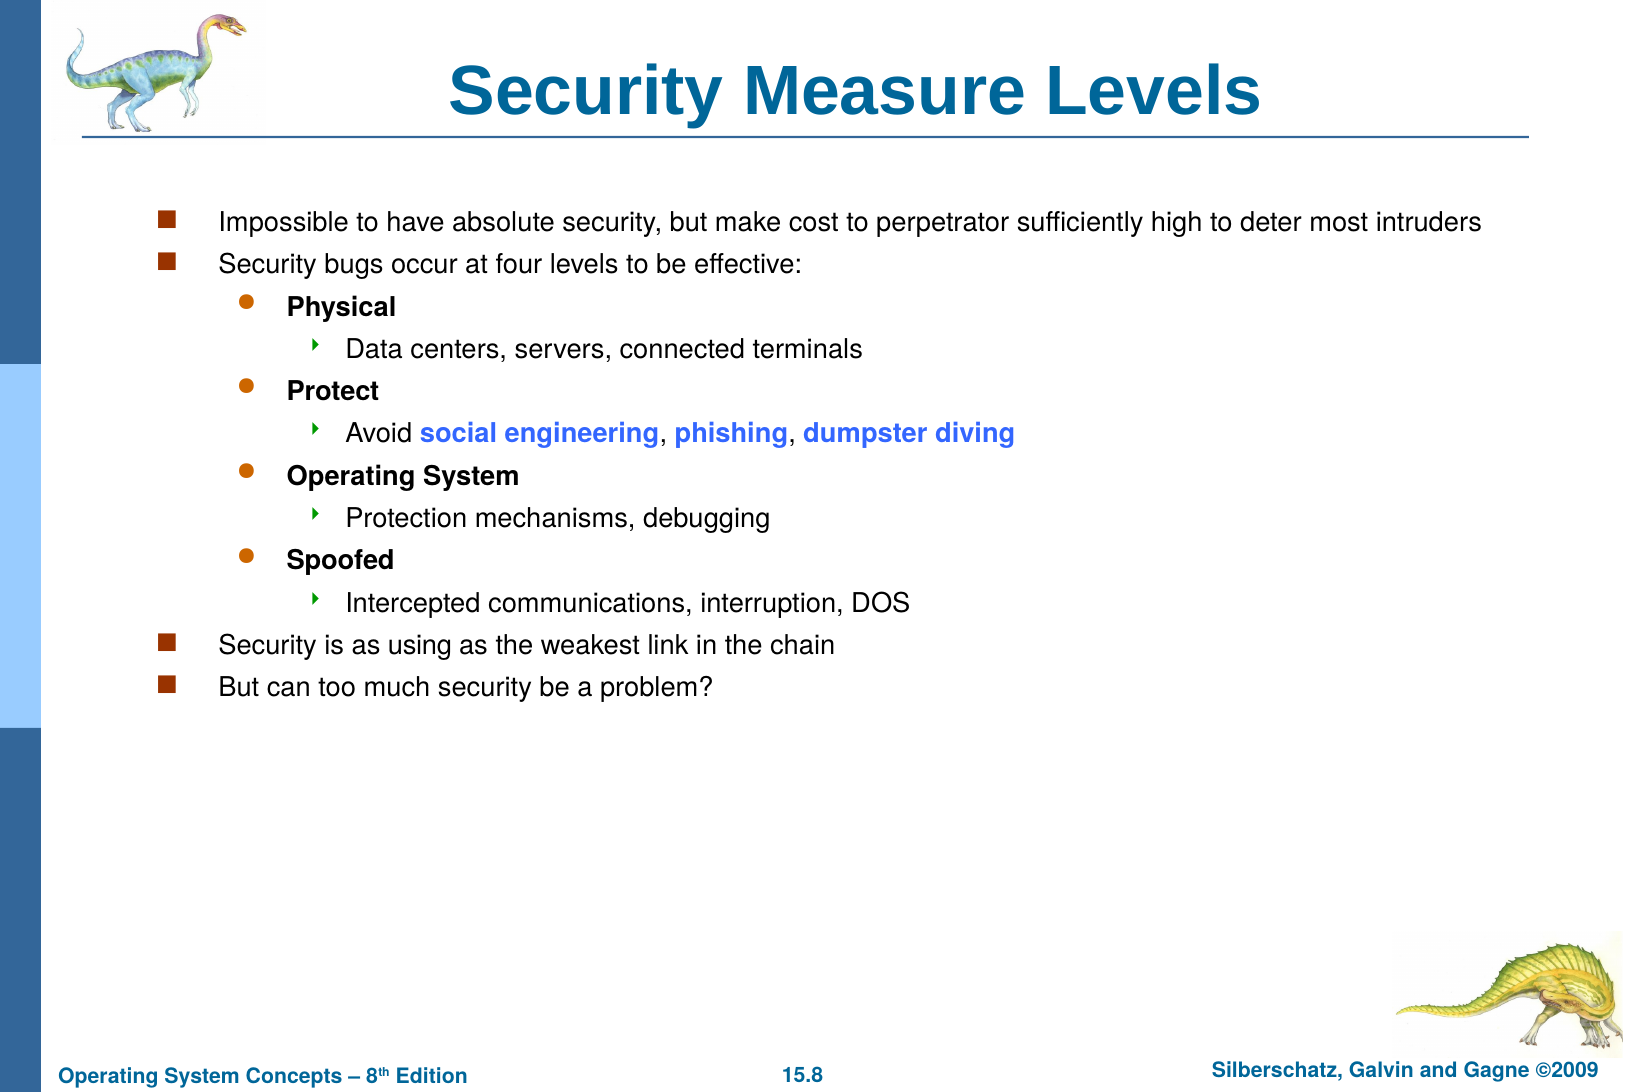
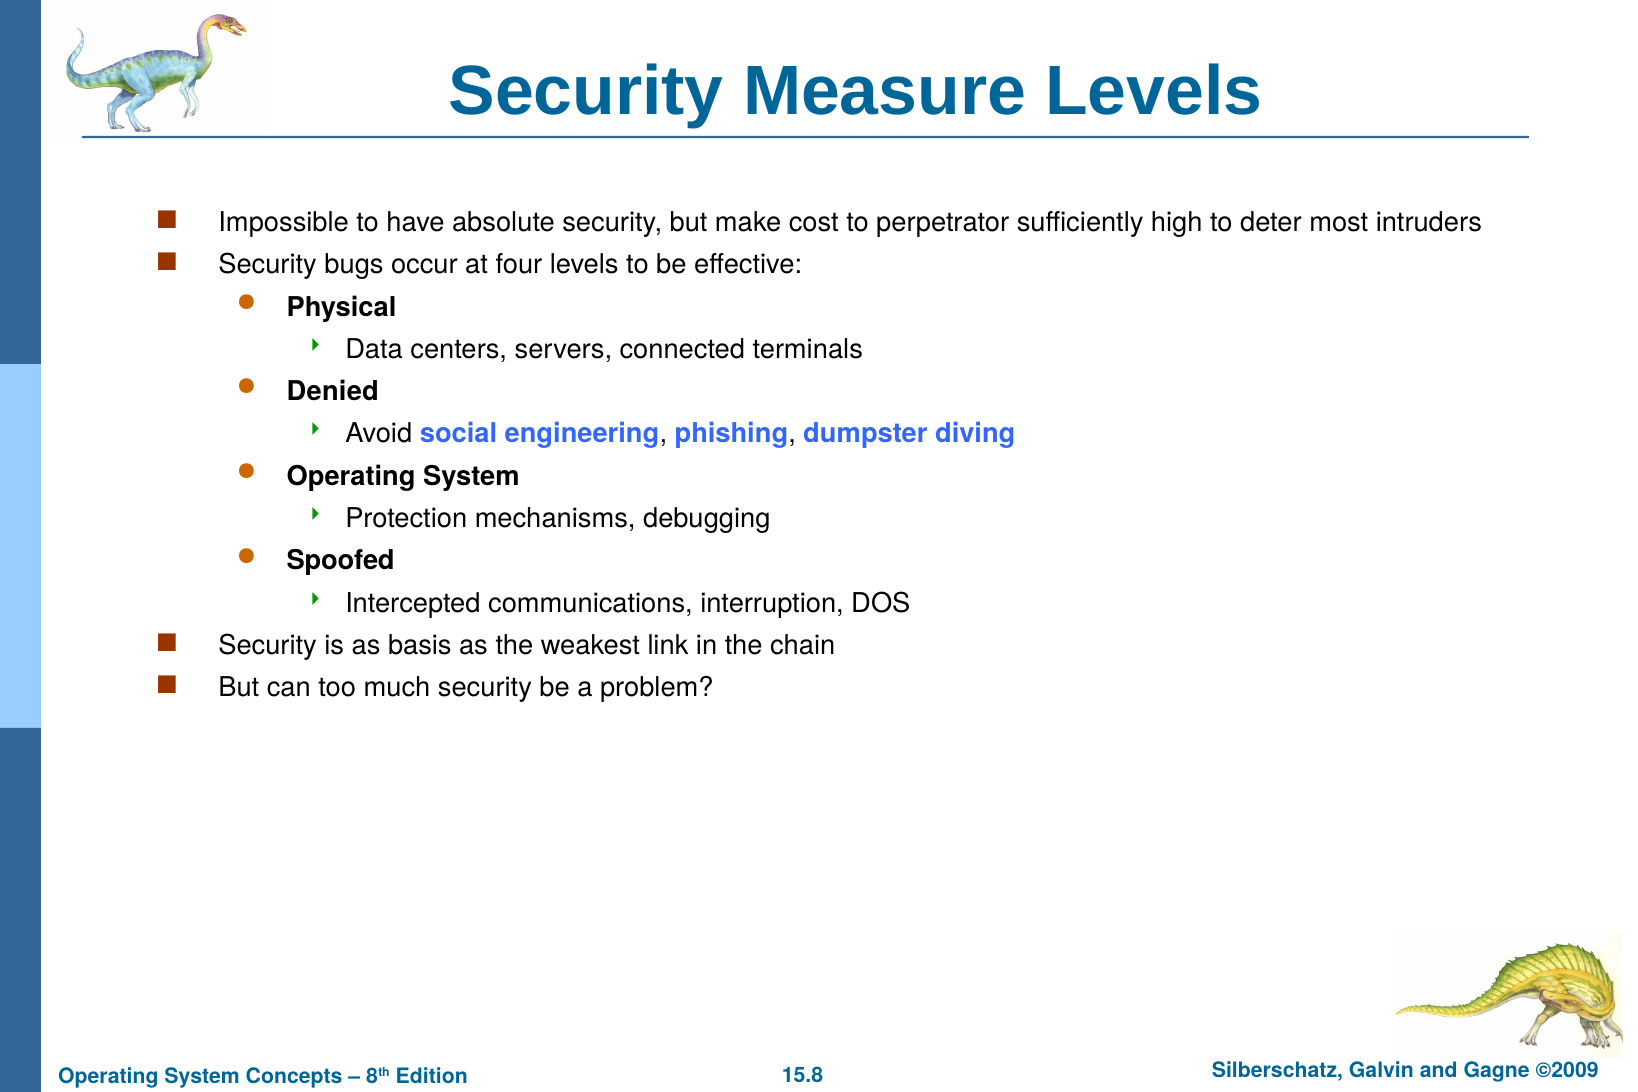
Protect: Protect -> Denied (333, 392)
using: using -> basis (420, 646)
